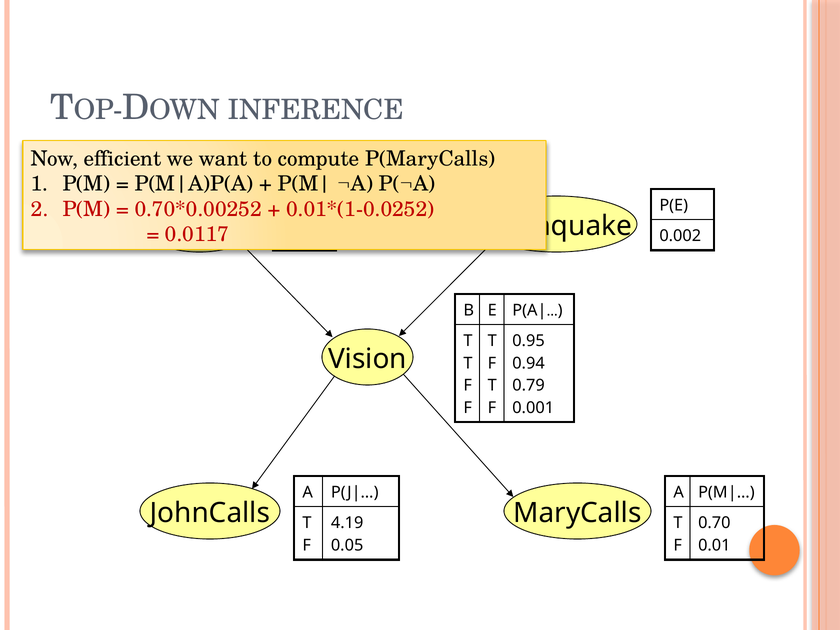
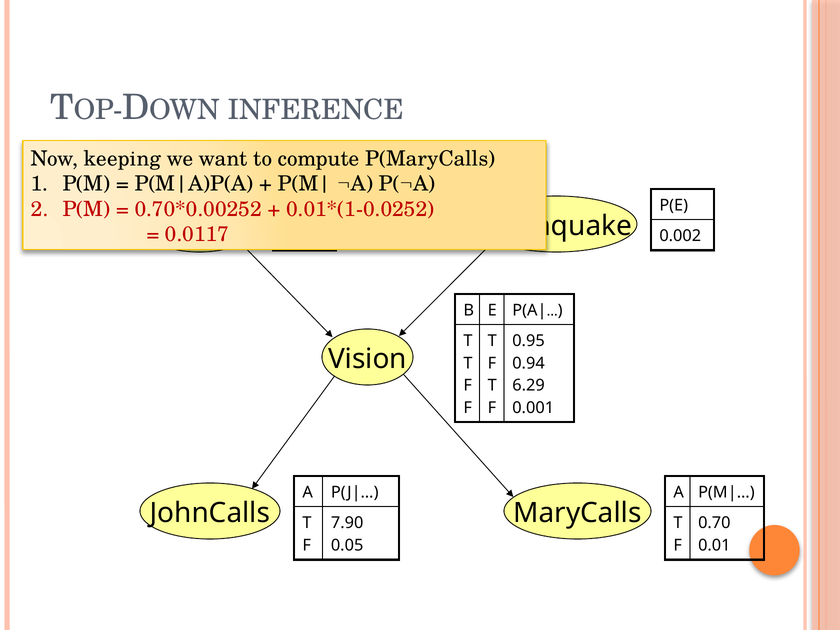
efficient: efficient -> keeping (122, 159)
0.79: 0.79 -> 6.29 (529, 385)
4.19: 4.19 -> 7.90 (347, 523)
